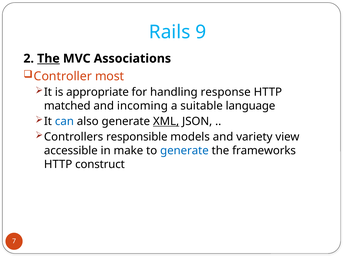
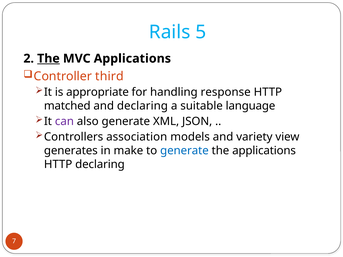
9: 9 -> 5 (201, 32)
MVC Associations: Associations -> Applications (132, 59)
most: most -> third (109, 76)
and incoming: incoming -> declaring (142, 106)
can colour: blue -> purple (64, 121)
XML underline: present -> none (166, 121)
responsible: responsible -> association (137, 137)
accessible: accessible -> generates (71, 151)
the frameworks: frameworks -> applications (264, 151)
HTTP construct: construct -> declaring (100, 164)
